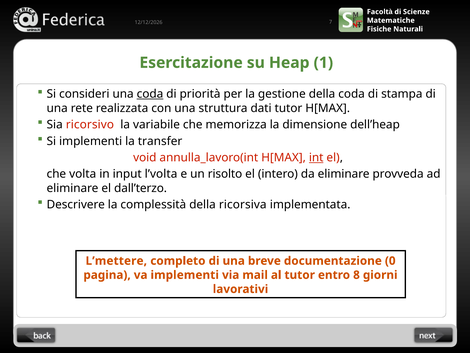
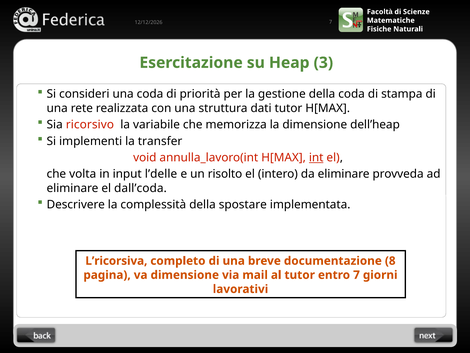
1: 1 -> 3 (323, 63)
coda underline: present -> none (150, 94)
l’volta: l’volta -> l’delle (161, 174)
dall’terzo: dall’terzo -> dall’coda (140, 188)
ricorsiva: ricorsiva -> spostare (243, 204)
L’mettere: L’mettere -> L’ricorsiva (116, 261)
0: 0 -> 8 (390, 261)
va implementi: implementi -> dimensione (185, 275)
entro 8: 8 -> 7 (356, 275)
